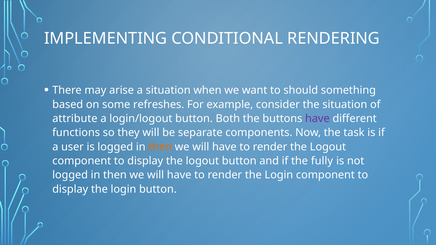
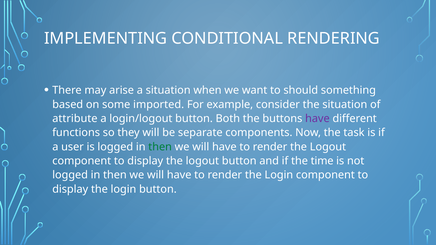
refreshes: refreshes -> imported (159, 105)
then colour: orange -> green (160, 147)
fully: fully -> time (322, 161)
